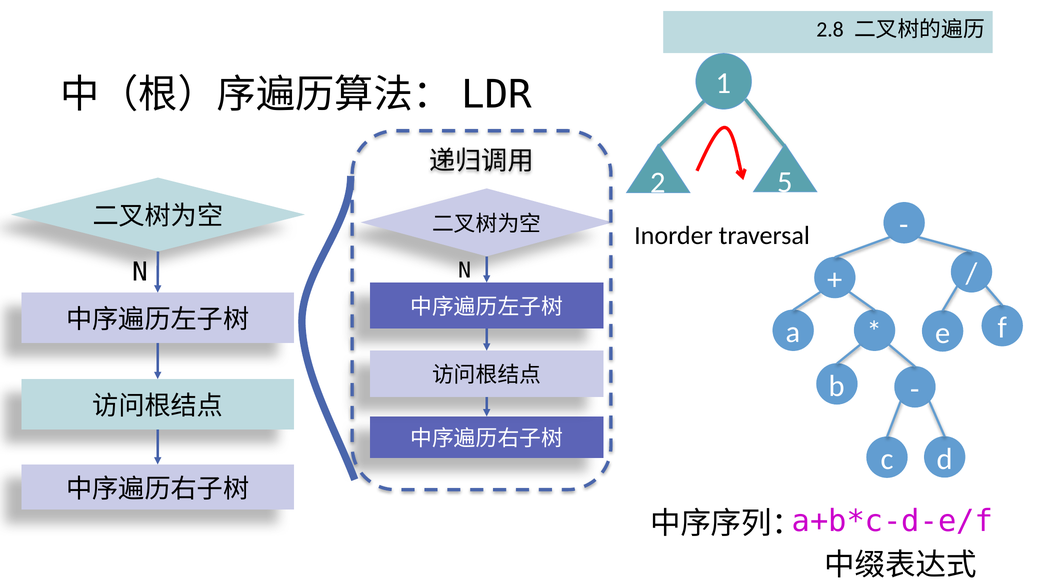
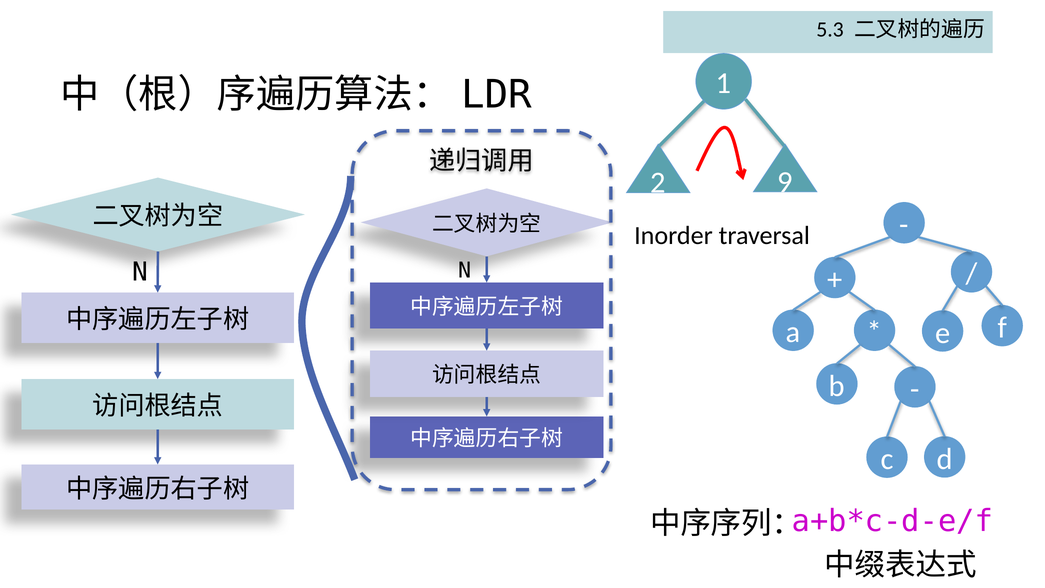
2.8: 2.8 -> 5.3 (830, 30)
5: 5 -> 9 (785, 182)
